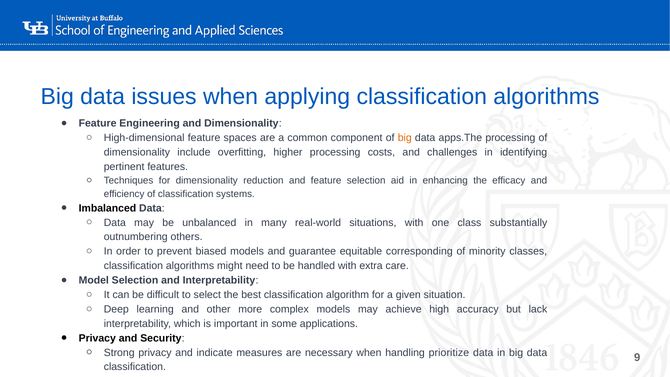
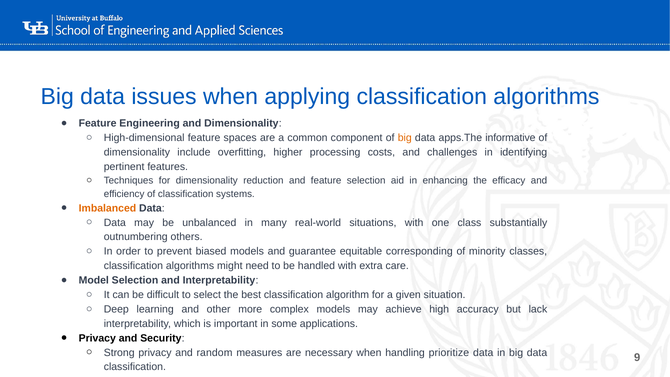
apps.The processing: processing -> informative (510, 138)
Imbalanced colour: black -> orange (107, 208)
indicate: indicate -> random (215, 352)
